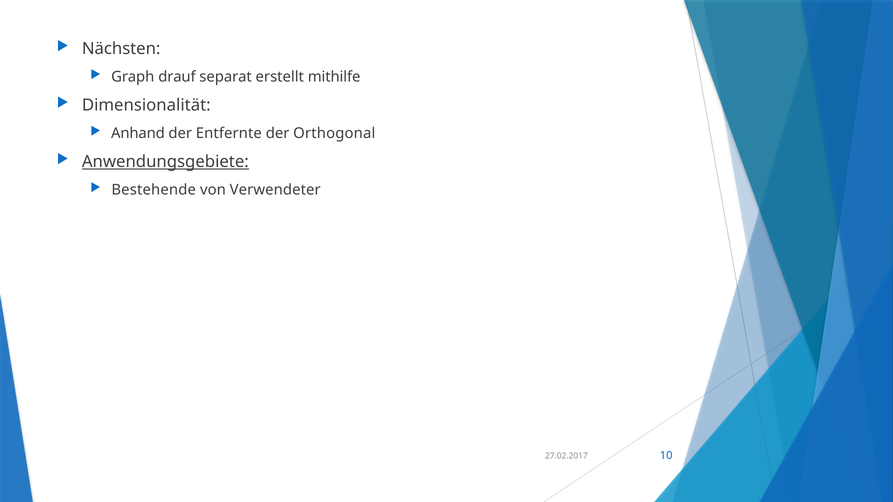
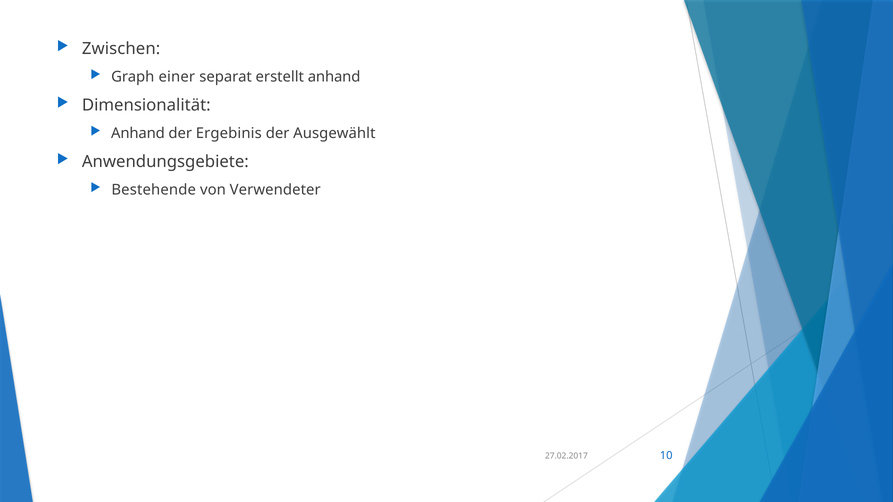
Nächsten: Nächsten -> Zwischen (121, 49)
drauf: drauf -> einer (177, 77)
erstellt mithilfe: mithilfe -> anhand (334, 77)
Entfernte: Entfernte -> Ergebinis (229, 134)
Orthogonal: Orthogonal -> Ausgewählt (334, 134)
Anwendungsgebiete underline: present -> none (165, 162)
